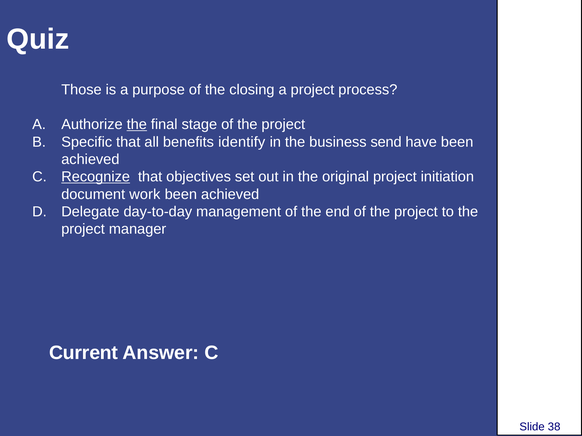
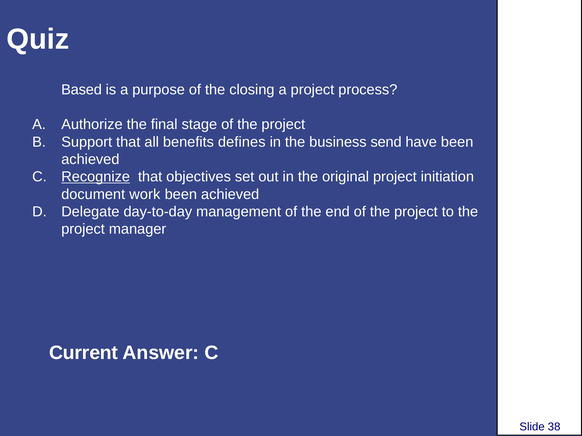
Those: Those -> Based (82, 90)
the underline: present -> none (137, 125)
Specific: Specific -> Support (87, 142)
identify: identify -> defines (242, 142)
